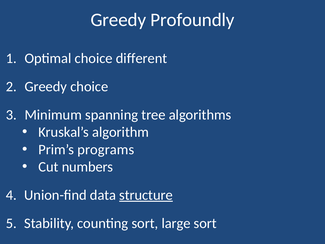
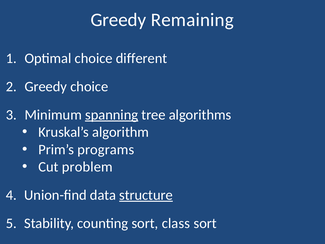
Profoundly: Profoundly -> Remaining (192, 20)
spanning underline: none -> present (112, 115)
numbers: numbers -> problem (87, 167)
large: large -> class (176, 223)
